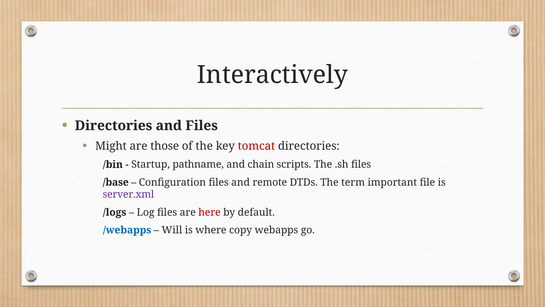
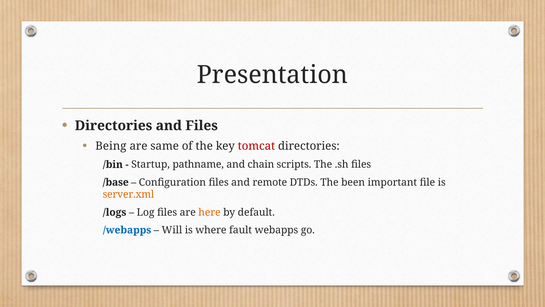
Interactively: Interactively -> Presentation (272, 75)
Might: Might -> Being (111, 146)
those: those -> same (165, 146)
term: term -> been (353, 182)
server.xml colour: purple -> orange (128, 194)
here colour: red -> orange (210, 212)
copy: copy -> fault (241, 230)
